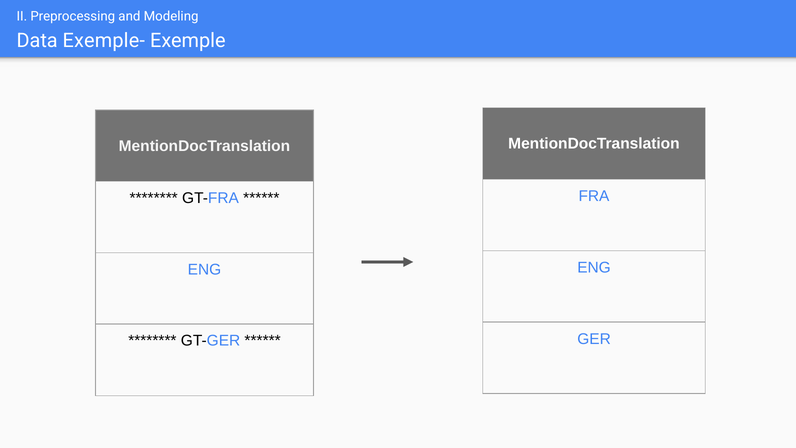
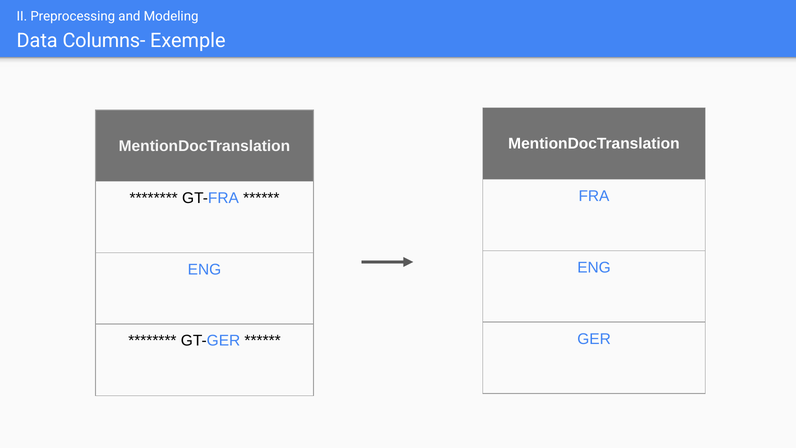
Exemple-: Exemple- -> Columns- (104, 41)
